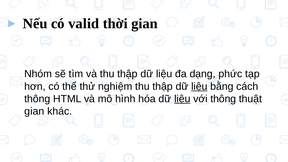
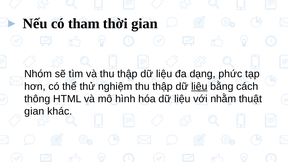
valid: valid -> tham (84, 24)
liệu underline: present -> none (182, 99)
với thông: thông -> nhằm (223, 99)
